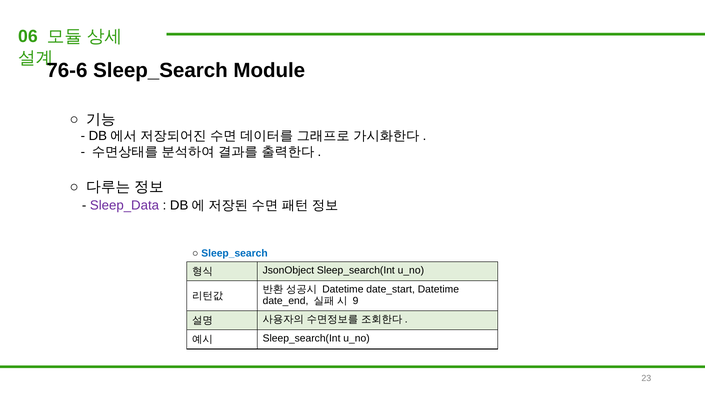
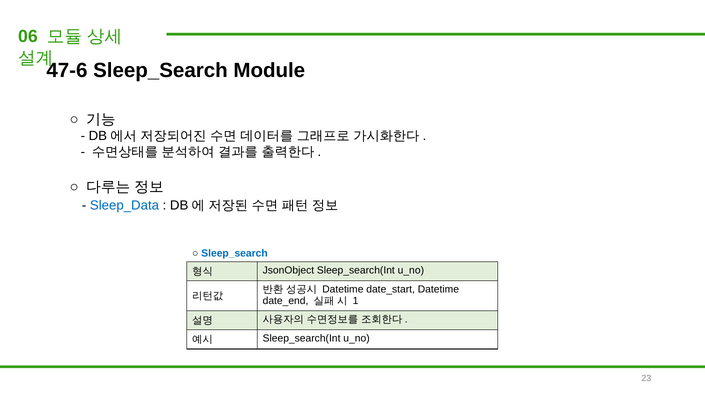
76-6: 76-6 -> 47-6 (67, 70)
Sleep_Data colour: purple -> blue (124, 206)
9: 9 -> 1 (356, 301)
